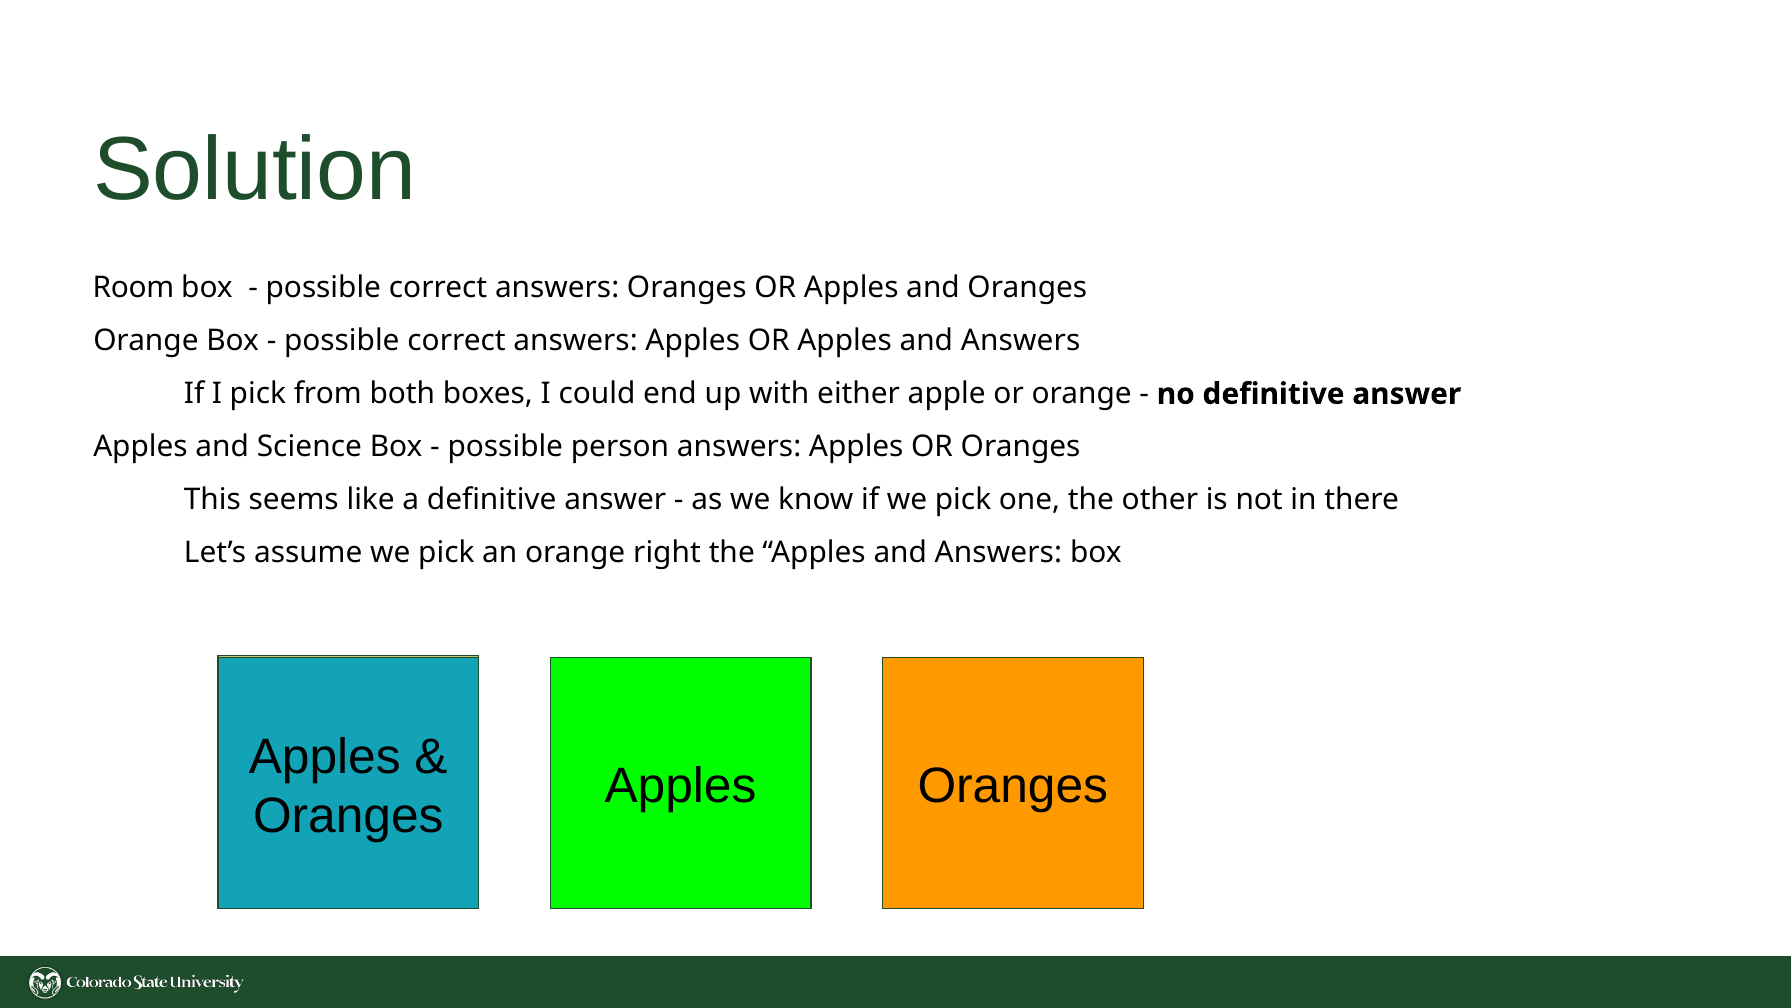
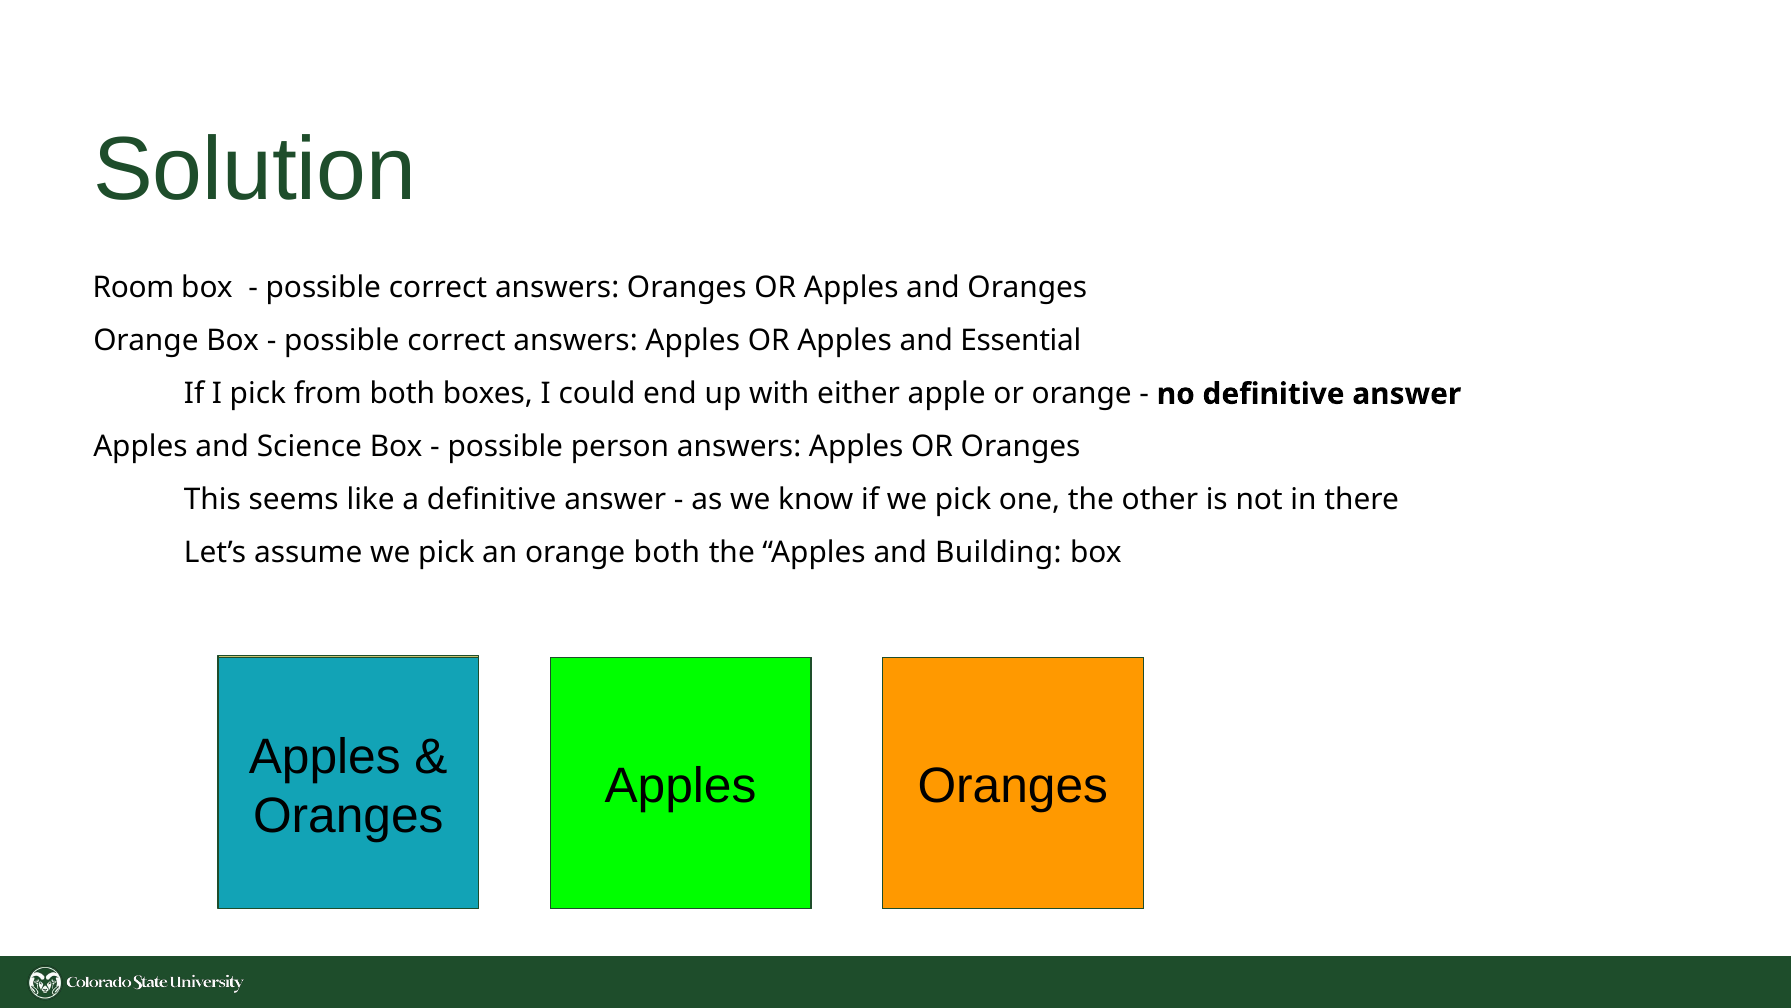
OR Apples and Answers: Answers -> Essential (1021, 341)
orange right: right -> both (667, 553)
the Apples and Answers: Answers -> Building (998, 553)
